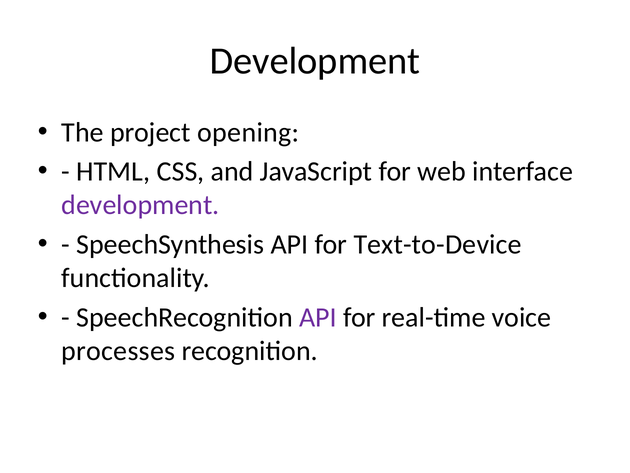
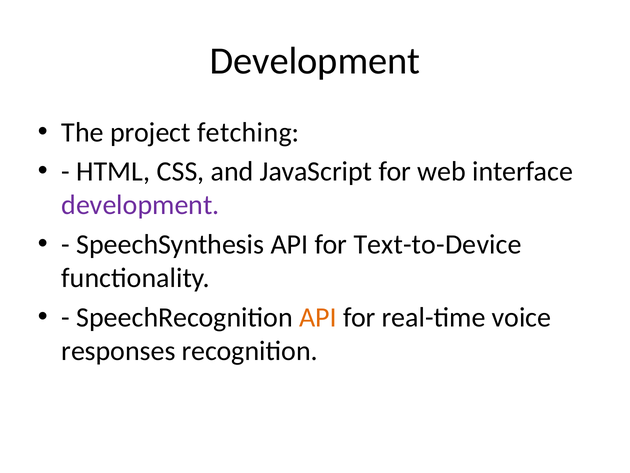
opening: opening -> fetching (248, 132)
API colour: purple -> orange (318, 317)
processes: processes -> responses (118, 351)
